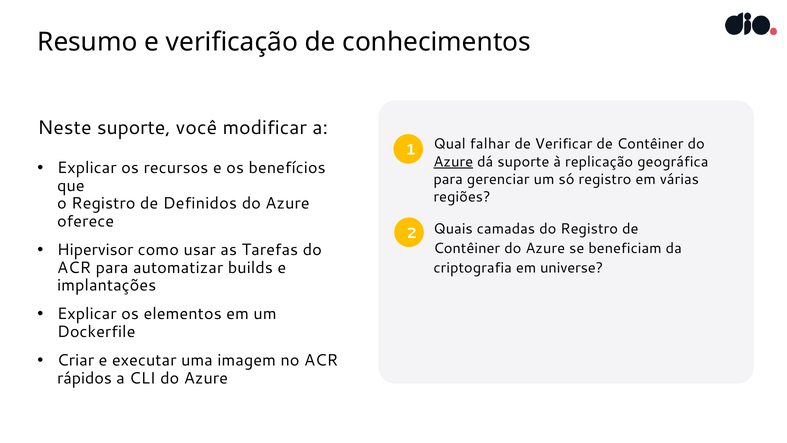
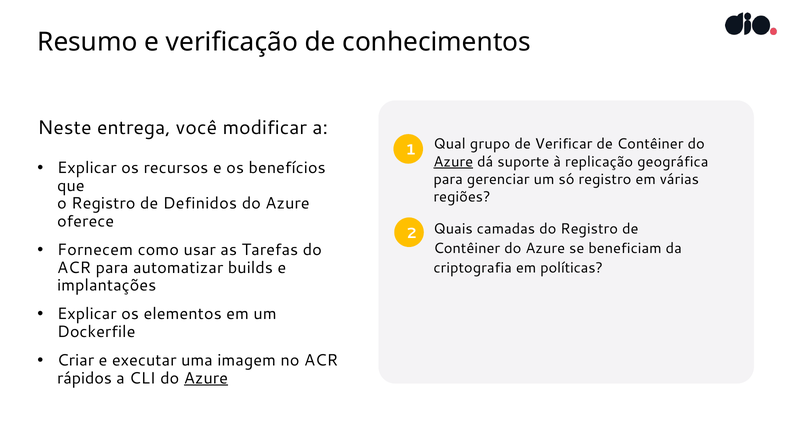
Neste suporte: suporte -> entrega (134, 128)
falhar: falhar -> grupo (490, 144)
Hipervisor: Hipervisor -> Fornecem (95, 250)
universe: universe -> políticas (572, 268)
Azure underline: none -> present (206, 378)
